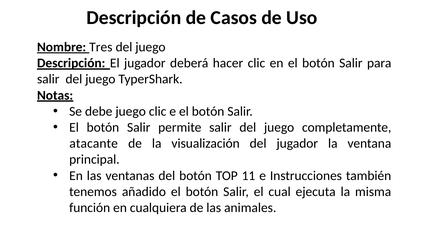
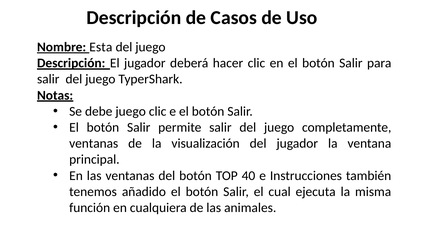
Tres: Tres -> Esta (101, 47)
atacante: atacante -> ventanas (94, 144)
11: 11 -> 40 (248, 176)
